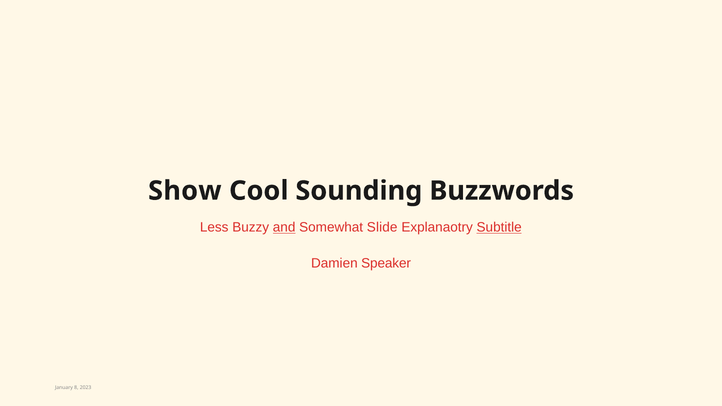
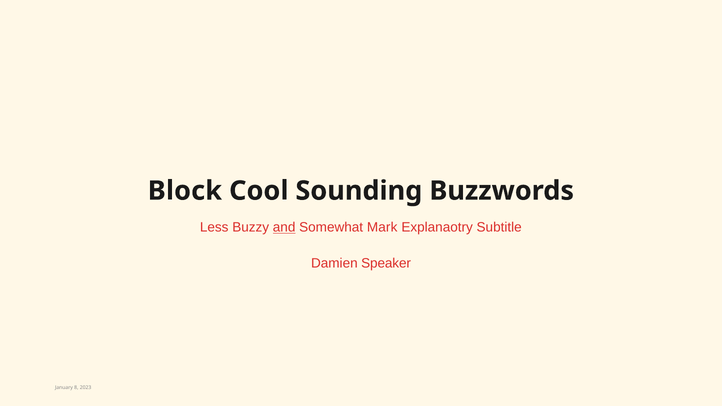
Show: Show -> Block (185, 191)
Slide: Slide -> Mark (382, 227)
Subtitle underline: present -> none (499, 227)
